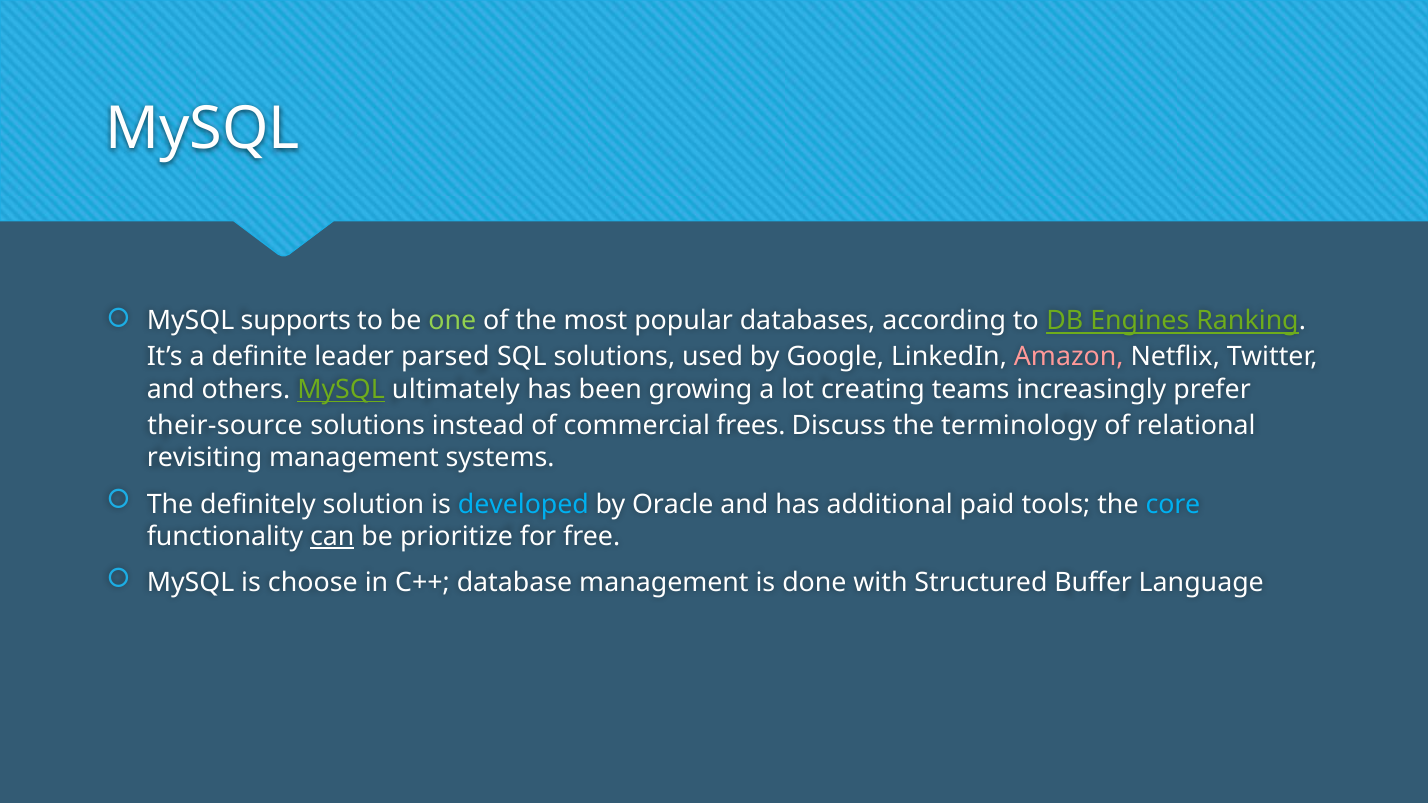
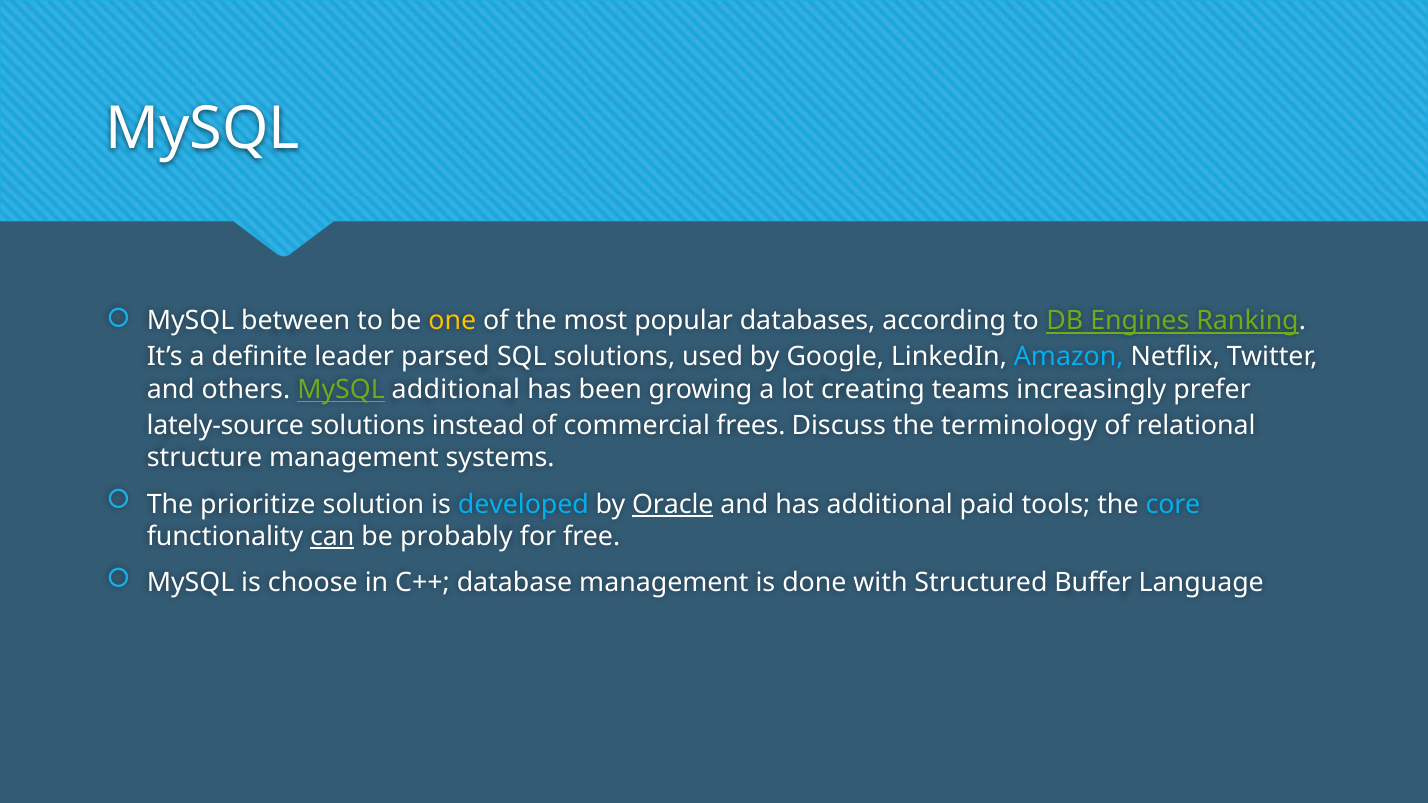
supports: supports -> between (296, 321)
one colour: light green -> yellow (452, 321)
Amazon colour: pink -> light blue (1069, 357)
MySQL ultimately: ultimately -> additional (456, 389)
their-source: their-source -> lately-source (225, 426)
revisiting: revisiting -> structure (204, 458)
definitely: definitely -> prioritize (258, 504)
Oracle underline: none -> present (673, 504)
prioritize: prioritize -> probably (456, 536)
